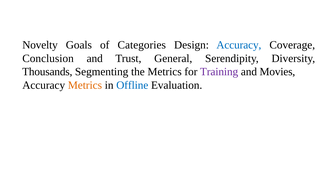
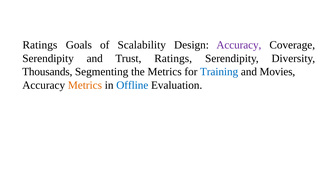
Novelty: Novelty -> Ratings (40, 45)
Categories: Categories -> Scalability (142, 45)
Accuracy colour: blue -> purple (239, 45)
Conclusion: Conclusion -> Serendipity (48, 59)
Trust General: General -> Ratings (173, 59)
Training colour: purple -> blue (219, 72)
